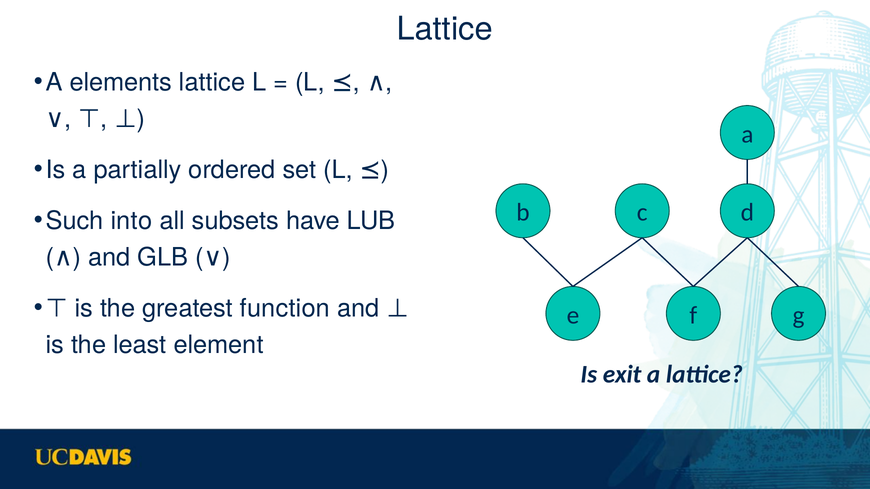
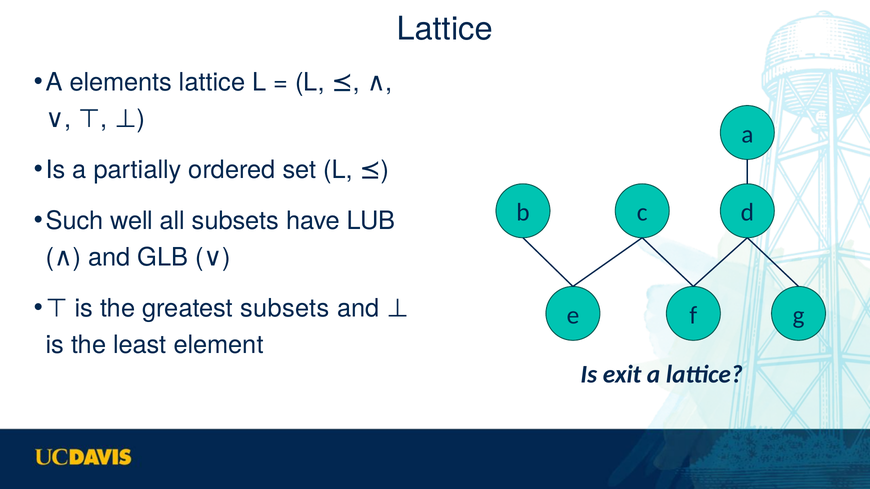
into: into -> well (132, 221)
greatest function: function -> subsets (285, 309)
